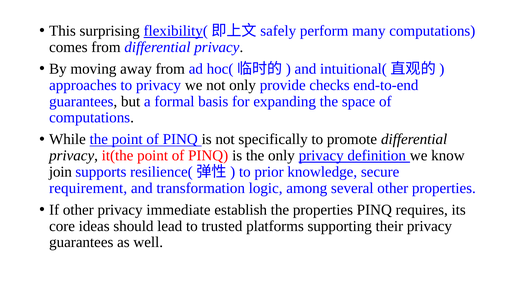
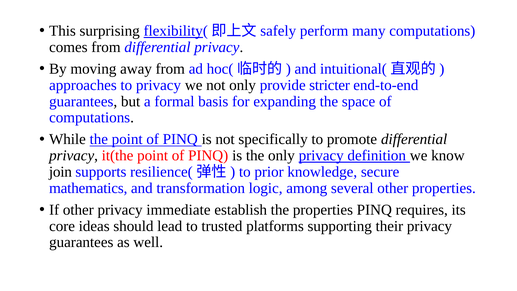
checks: checks -> stricter (330, 85)
requirement: requirement -> mathematics (88, 188)
